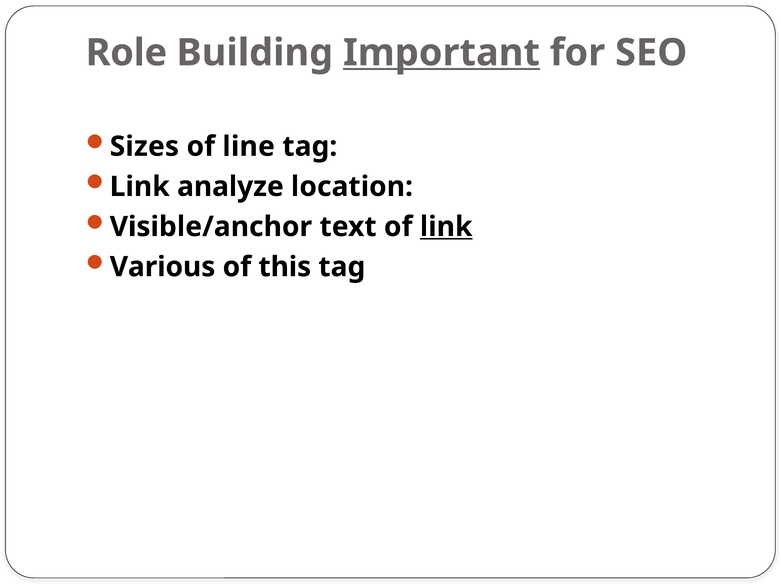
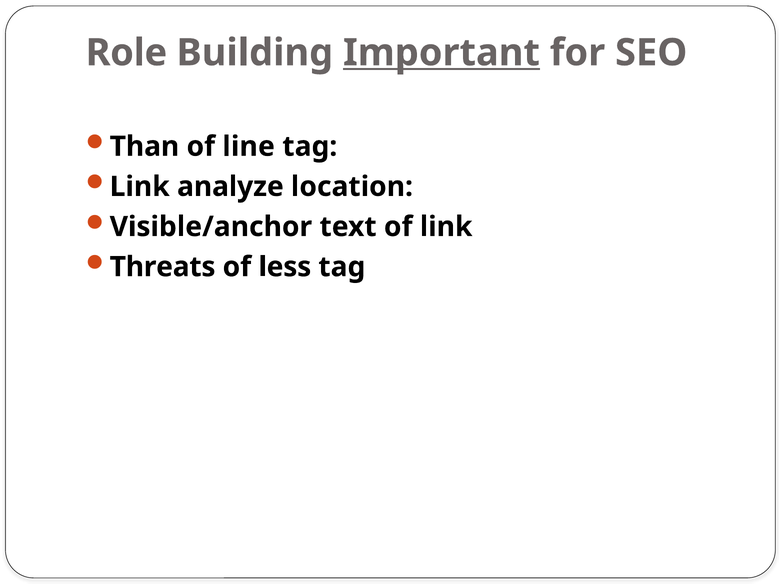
Sizes: Sizes -> Than (144, 146)
link underline: present -> none (446, 227)
Various: Various -> Threats (163, 267)
this: this -> less (285, 267)
